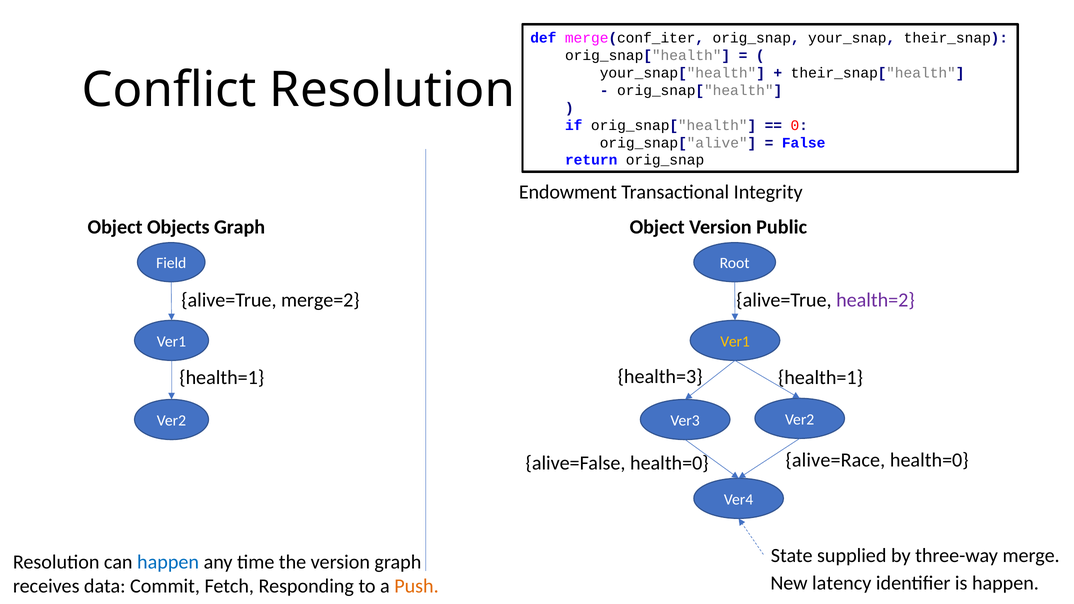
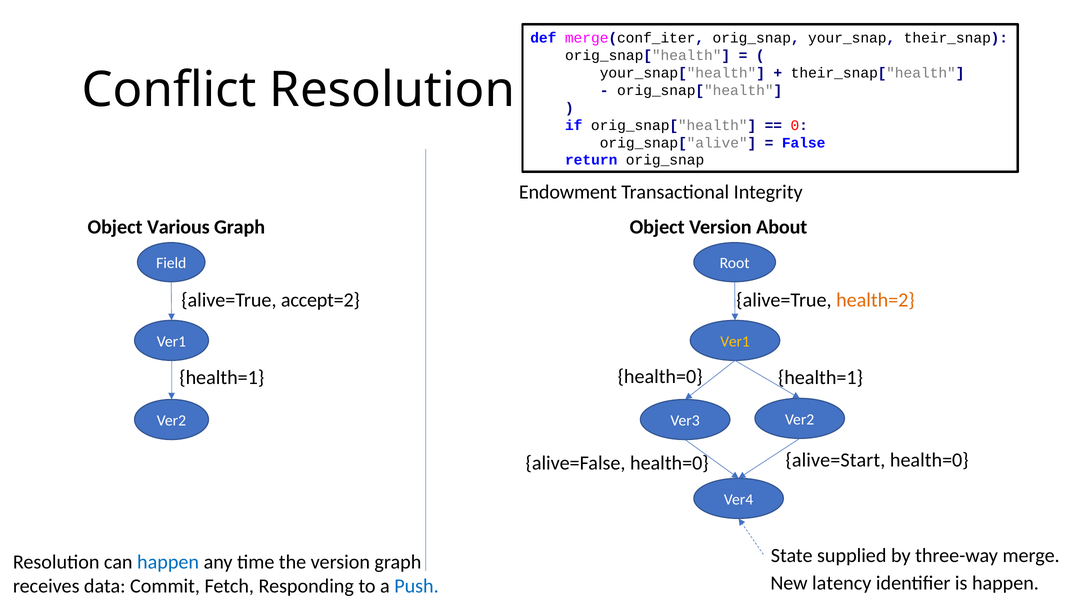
Objects: Objects -> Various (178, 227)
Public: Public -> About (782, 227)
merge=2: merge=2 -> accept=2 (320, 300)
health=2 colour: purple -> orange (875, 300)
health=3: health=3 -> health=0 (660, 377)
alive=Race: alive=Race -> alive=Start (835, 460)
Push colour: orange -> blue (417, 586)
